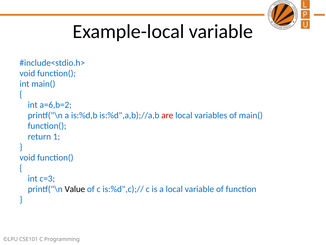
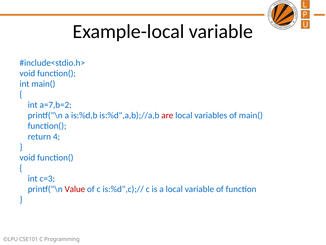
a=6,b=2: a=6,b=2 -> a=7,b=2 (56, 105)
1: 1 -> 4 (57, 136)
Value colour: black -> red (75, 189)
